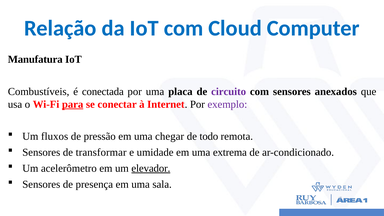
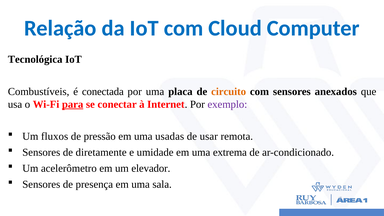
Manufatura: Manufatura -> Tecnológica (35, 59)
circuito colour: purple -> orange (229, 91)
chegar: chegar -> usadas (170, 136)
todo: todo -> usar (209, 136)
transformar: transformar -> diretamente (101, 152)
elevador underline: present -> none (151, 168)
